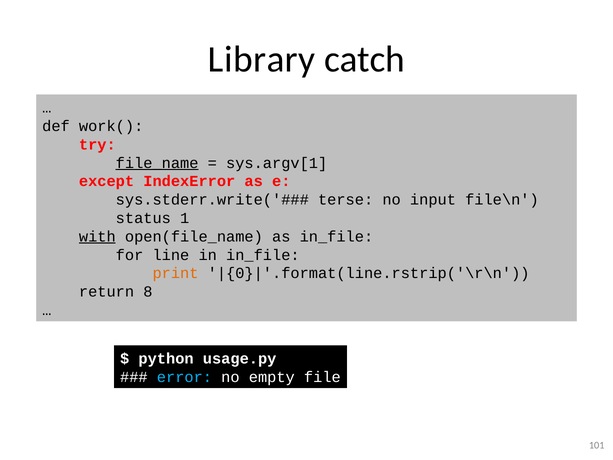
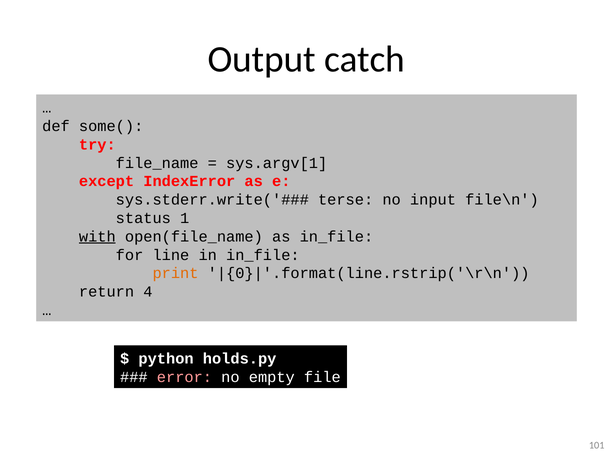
Library: Library -> Output (262, 59)
work(: work( -> some( (111, 126)
file_name underline: present -> none (157, 163)
8: 8 -> 4 (148, 292)
usage.py: usage.py -> holds.py (240, 358)
error colour: light blue -> pink (184, 377)
